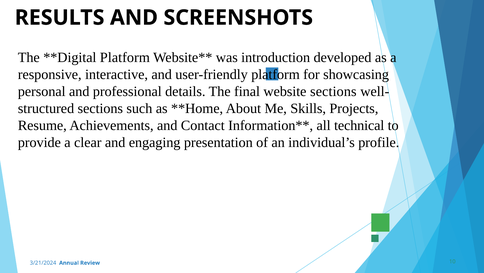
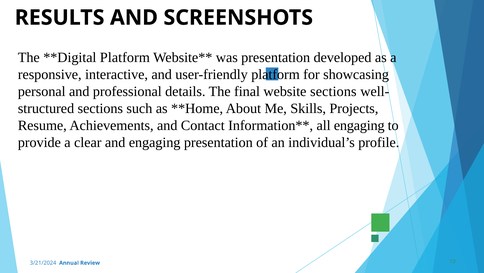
was introduction: introduction -> presentation (276, 57)
all technical: technical -> engaging (359, 125)
